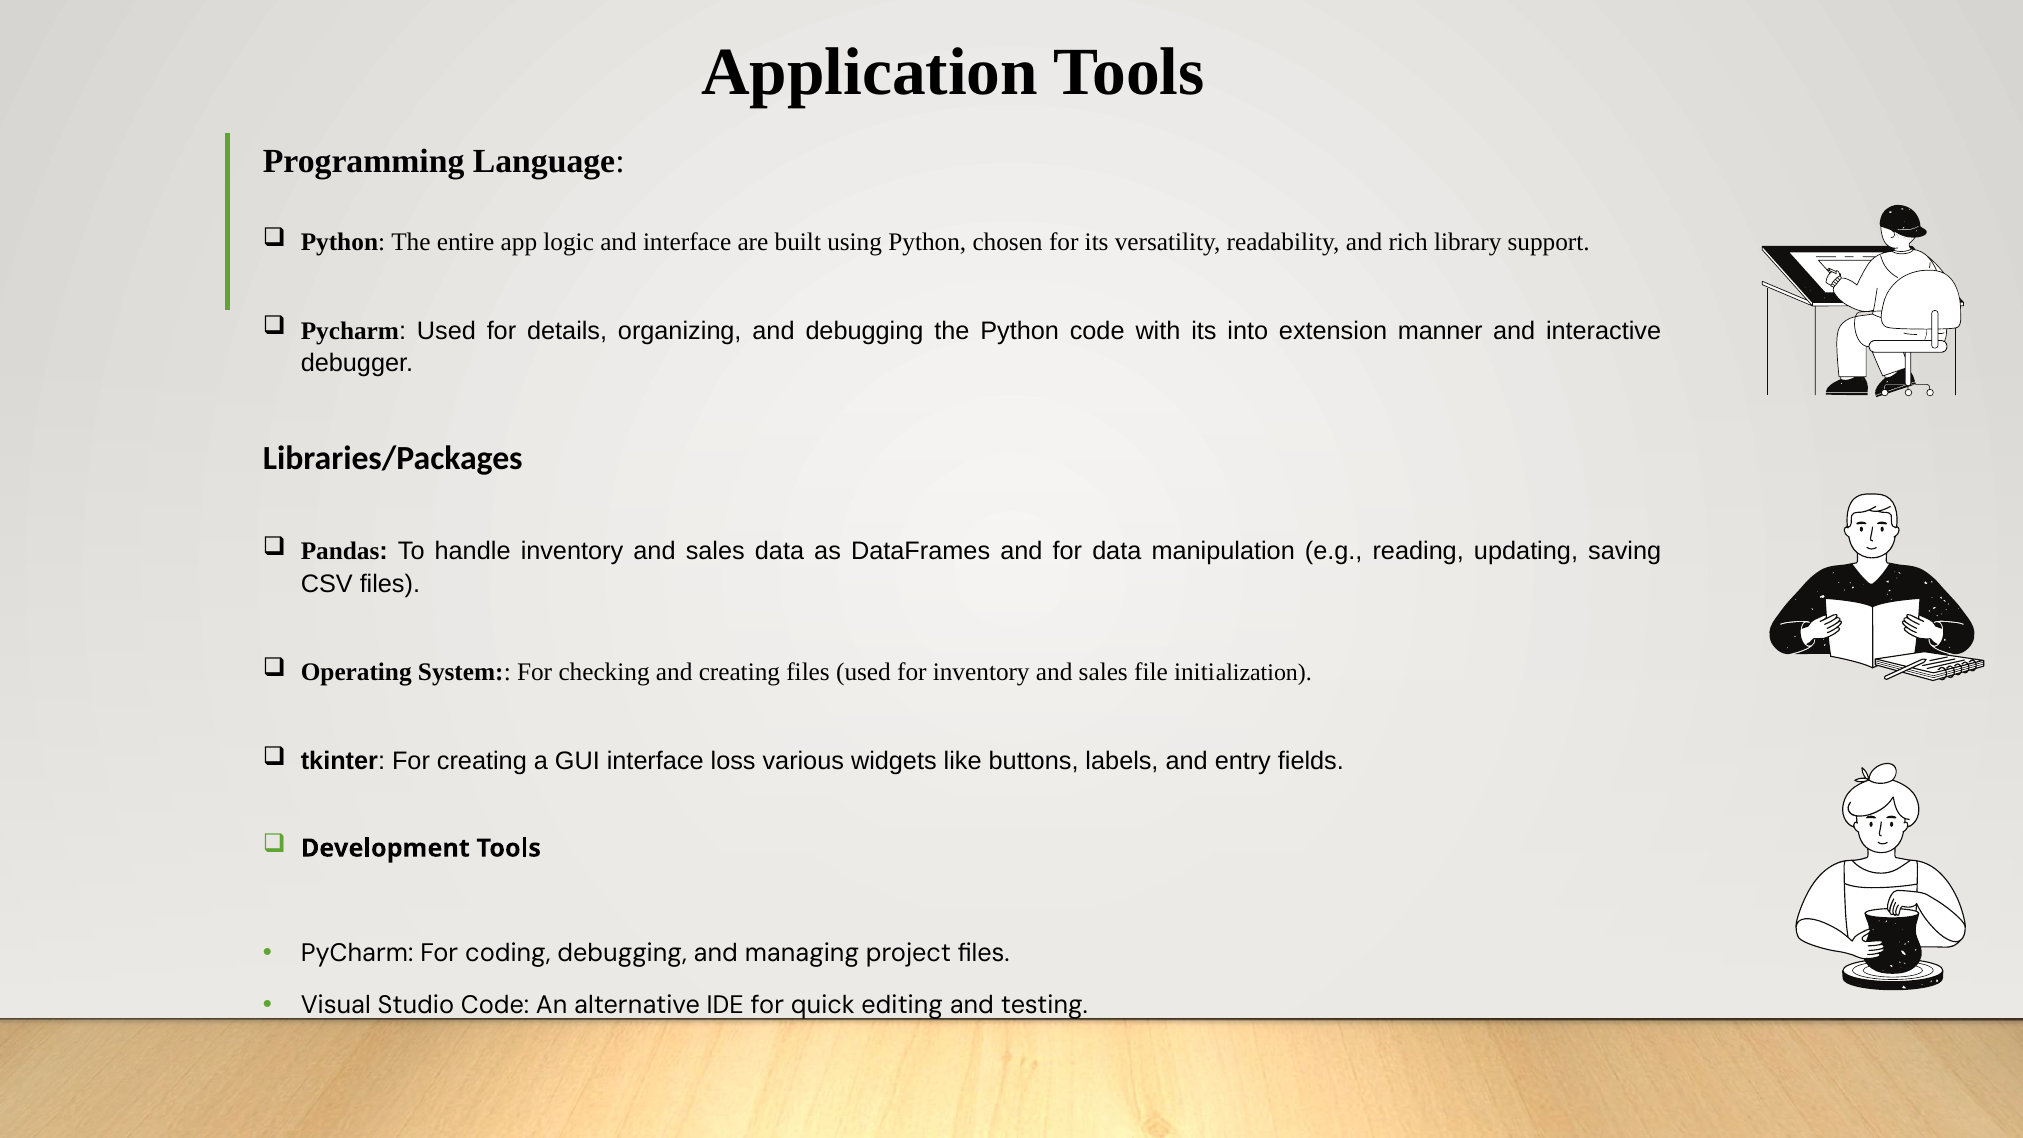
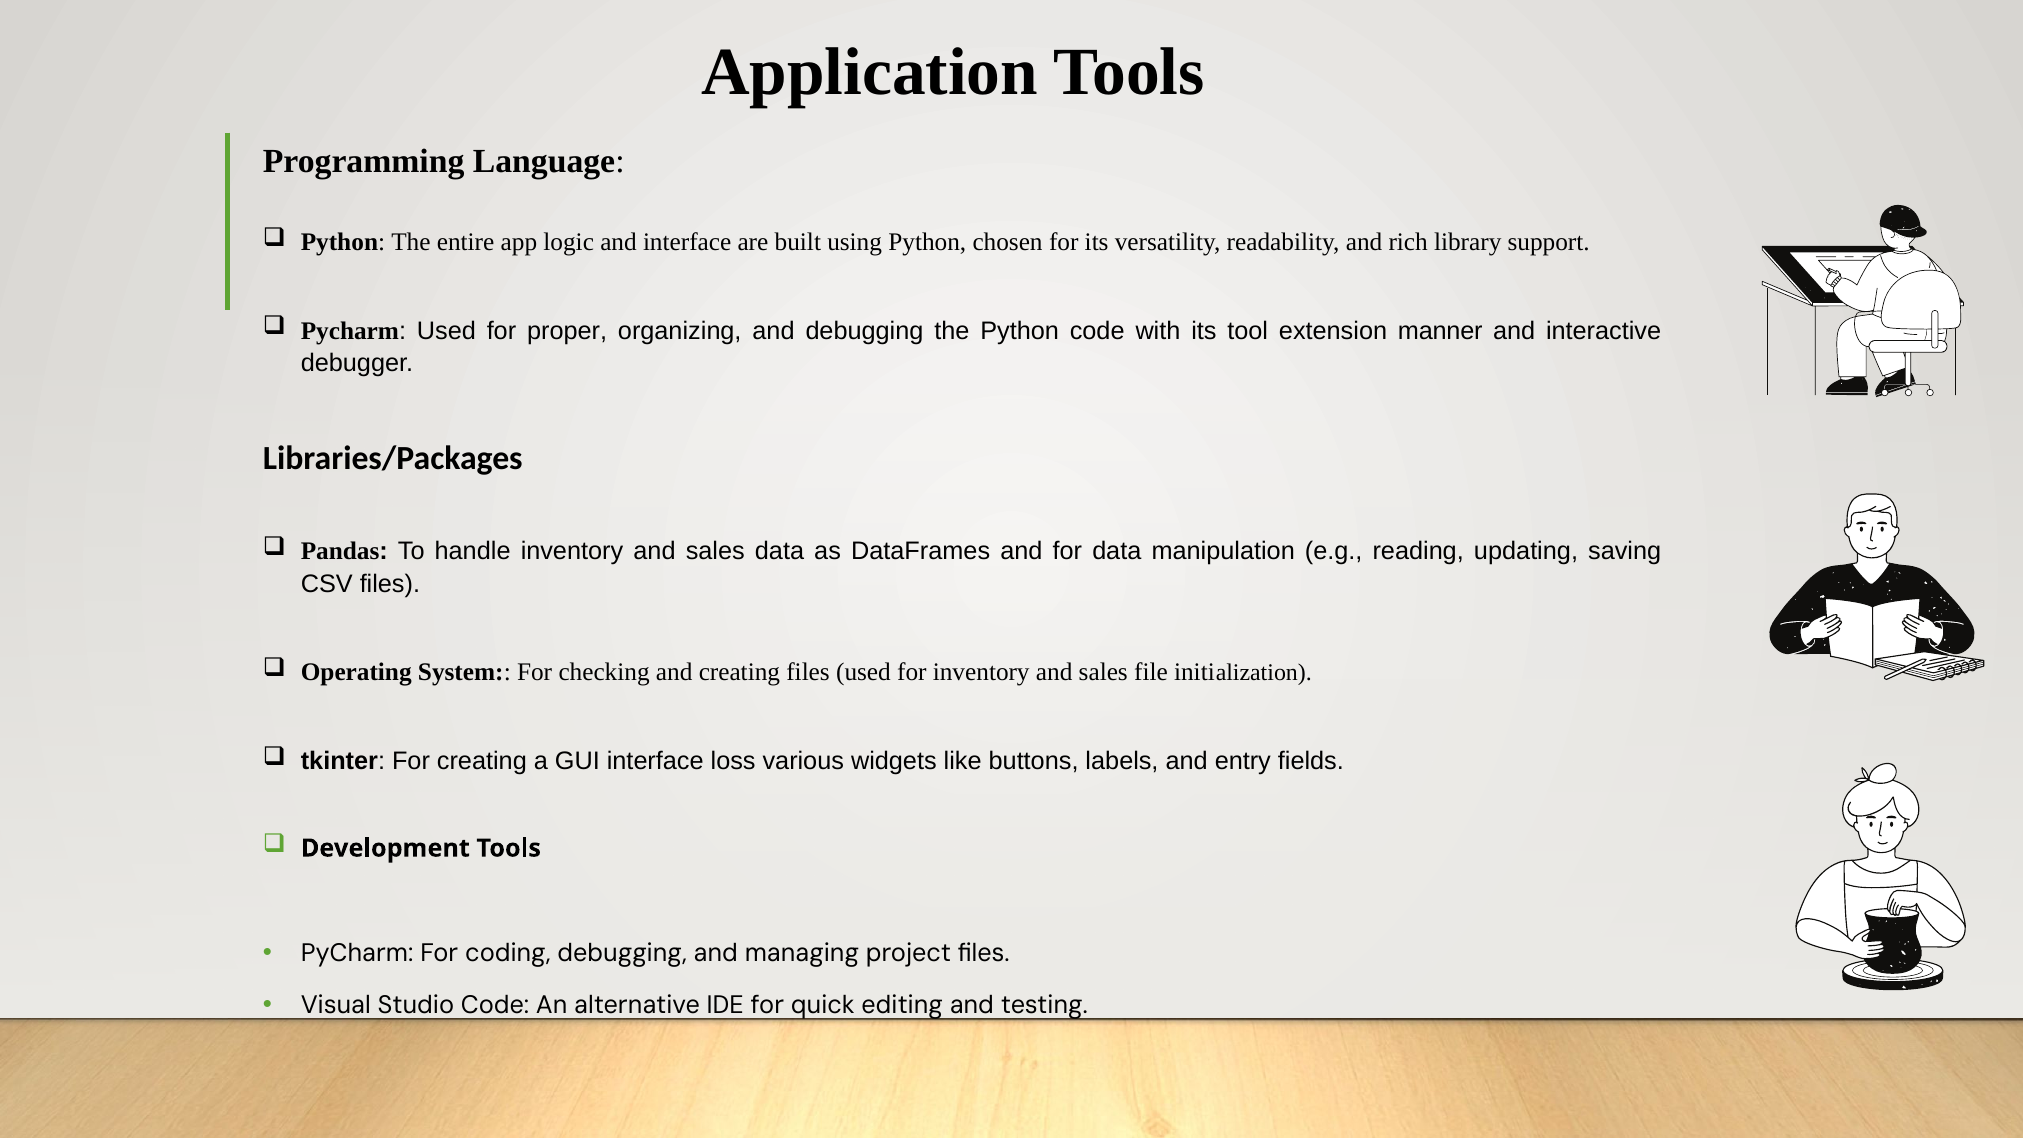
details: details -> proper (567, 331)
into: into -> tool (1248, 331)
